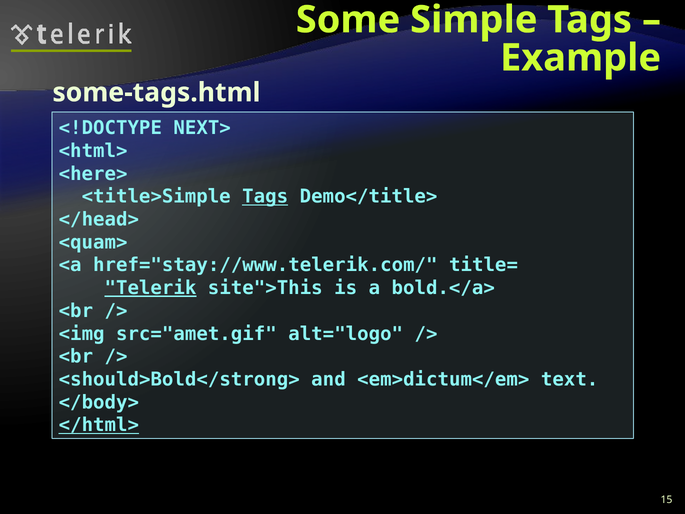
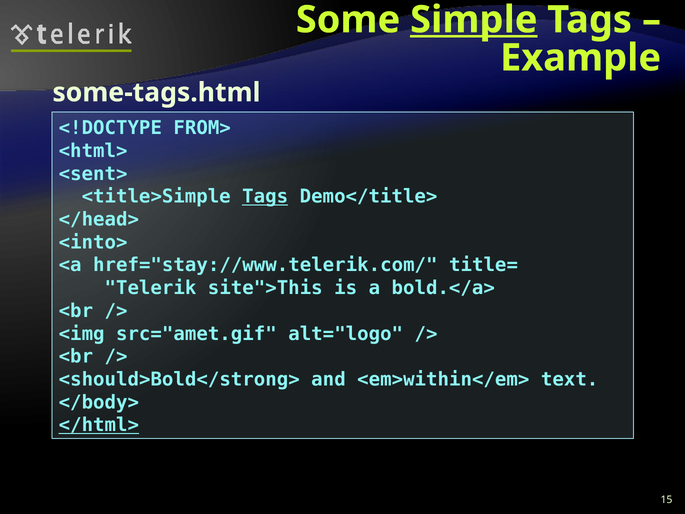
Simple underline: none -> present (474, 20)
NEXT>: NEXT> -> FROM> (202, 128)
<here>: <here> -> <sent> (93, 174)
<quam>: <quam> -> <into> (93, 242)
Telerik underline: present -> none (150, 288)
<em>dictum</em>: <em>dictum</em> -> <em>within</em> (443, 379)
